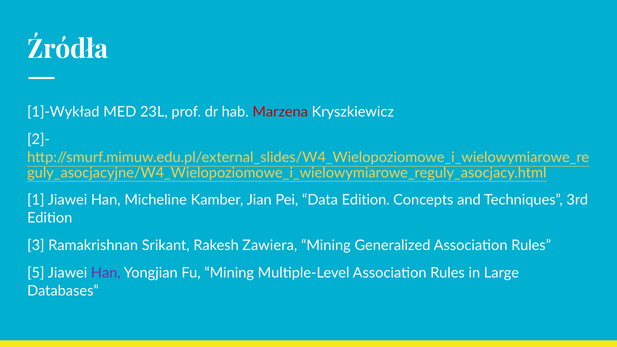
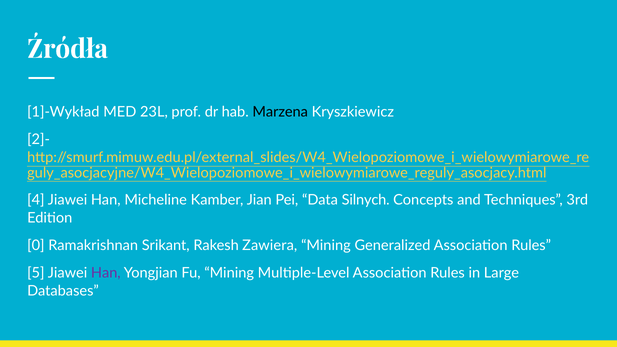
Marzena colour: red -> black (280, 112)
1: 1 -> 4 (36, 200)
Data Edition: Edition -> Silnych (366, 200)
3: 3 -> 0 (36, 246)
